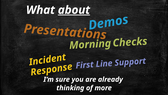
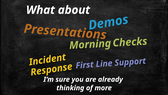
about underline: present -> none (74, 10)
